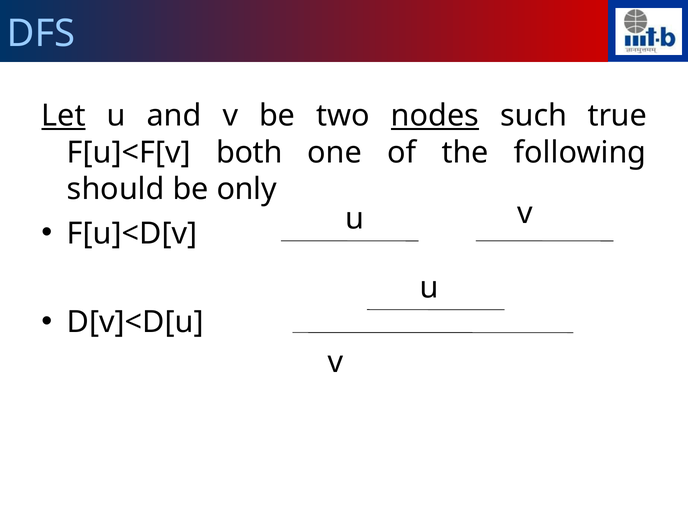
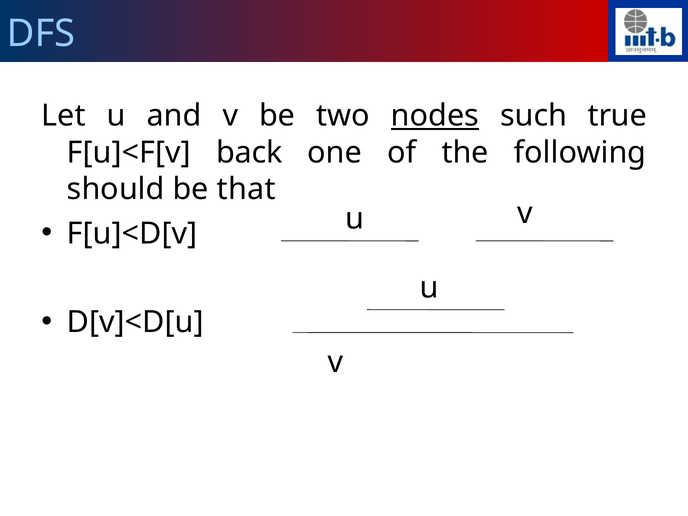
Let underline: present -> none (64, 116)
both: both -> back (249, 152)
only: only -> that (246, 189)
